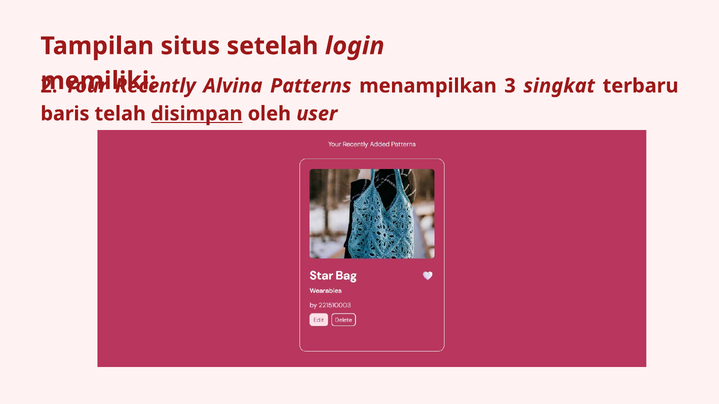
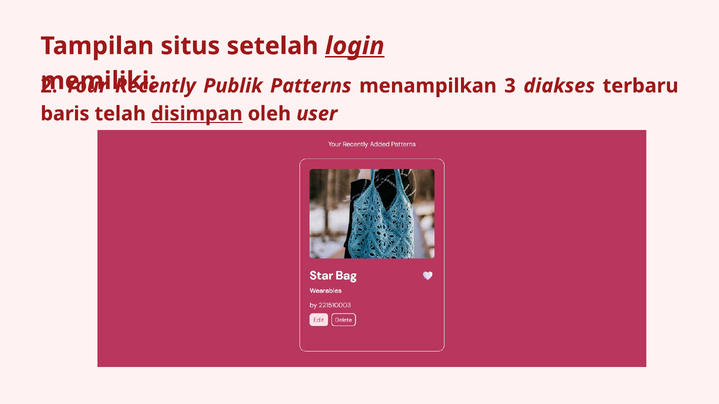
login underline: none -> present (355, 46)
Alvina: Alvina -> Publik (233, 86)
singkat: singkat -> diakses (559, 86)
